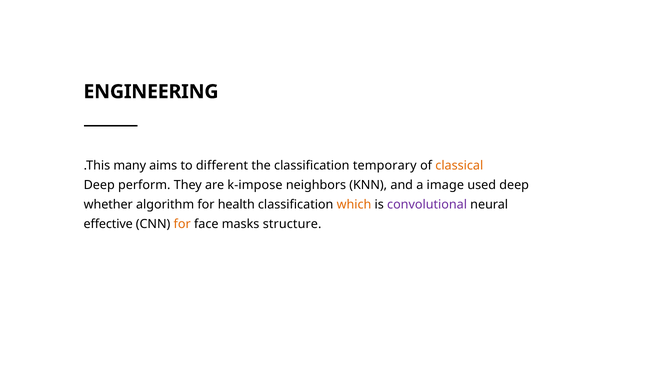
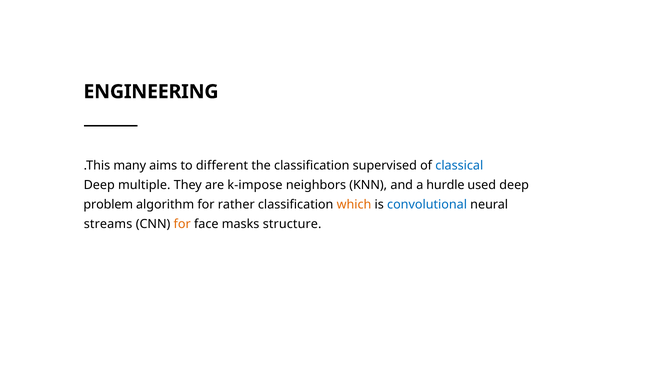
temporary: temporary -> supervised (385, 166)
classical colour: orange -> blue (459, 166)
perform: perform -> multiple (144, 185)
image: image -> hurdle (445, 185)
whether: whether -> problem (108, 205)
health: health -> rather (236, 205)
convolutional colour: purple -> blue (427, 205)
effective: effective -> streams (108, 225)
